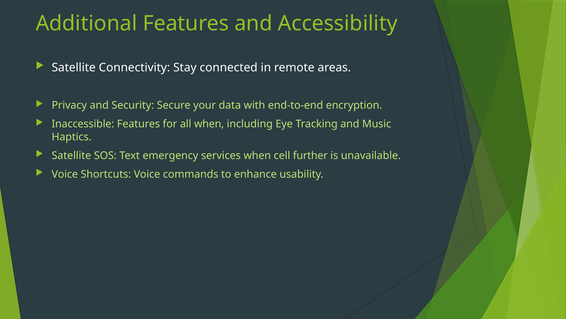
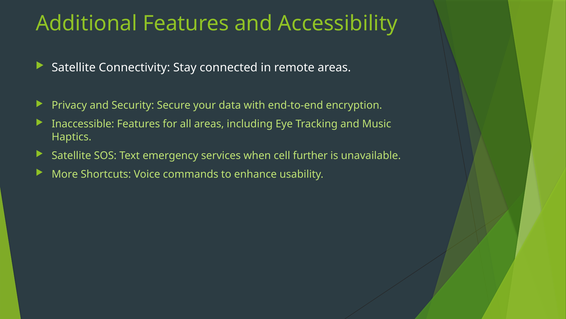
all when: when -> areas (209, 124)
Voice: Voice -> More (65, 174)
